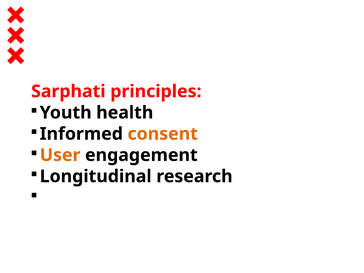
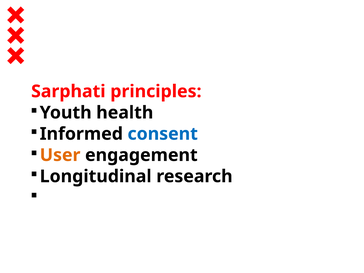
consent colour: orange -> blue (163, 134)
